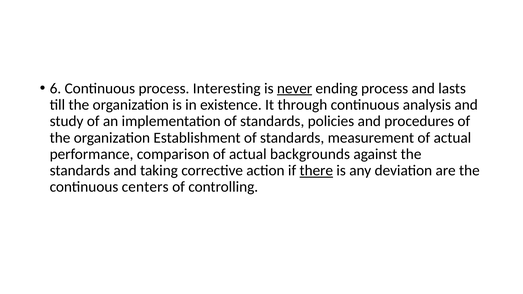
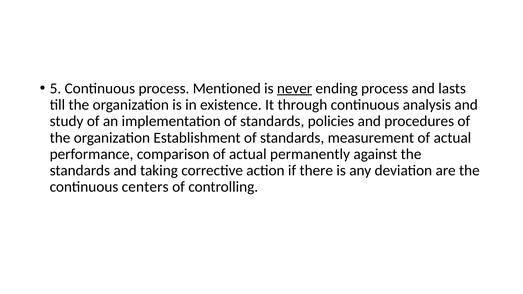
6: 6 -> 5 (55, 88)
Interesting: Interesting -> Mentioned (227, 88)
backgrounds: backgrounds -> permanently (310, 154)
there underline: present -> none (316, 171)
